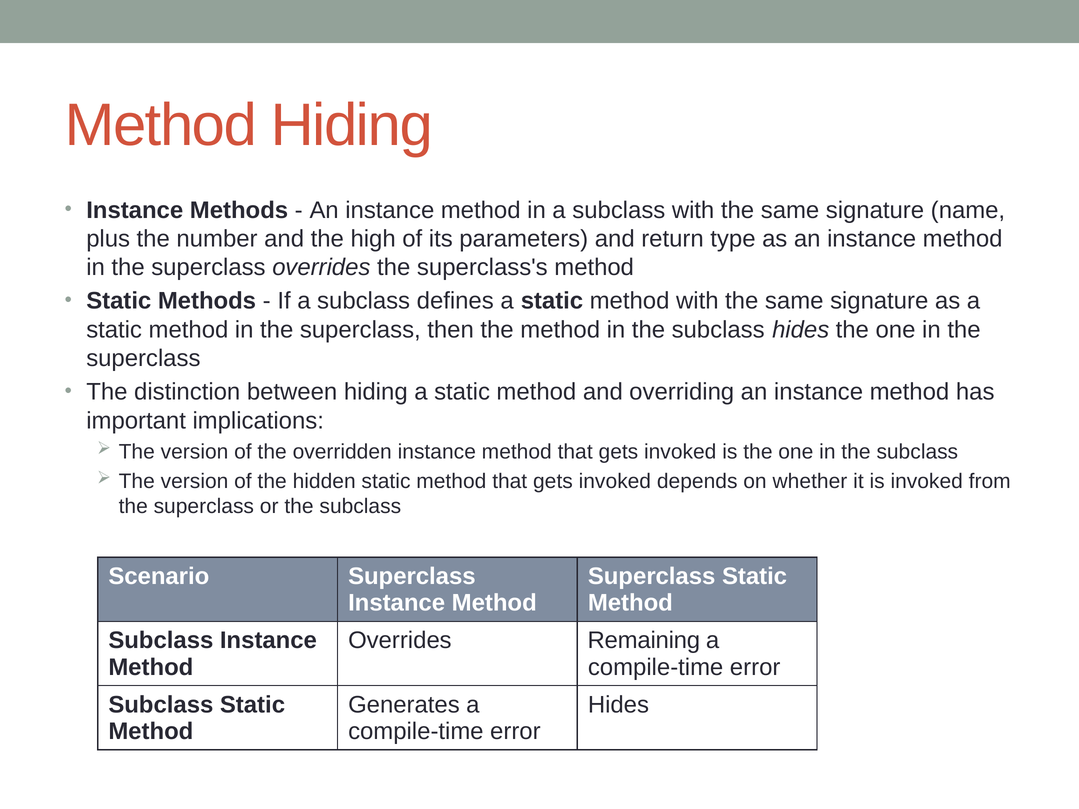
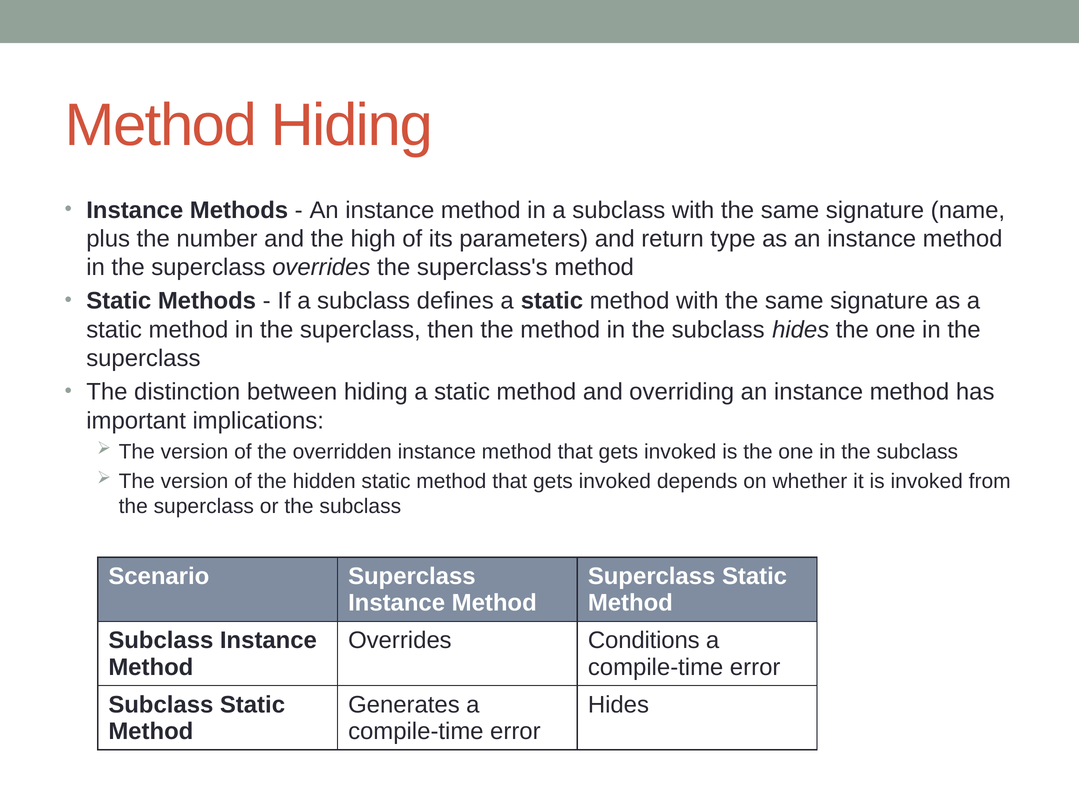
Remaining: Remaining -> Conditions (644, 641)
